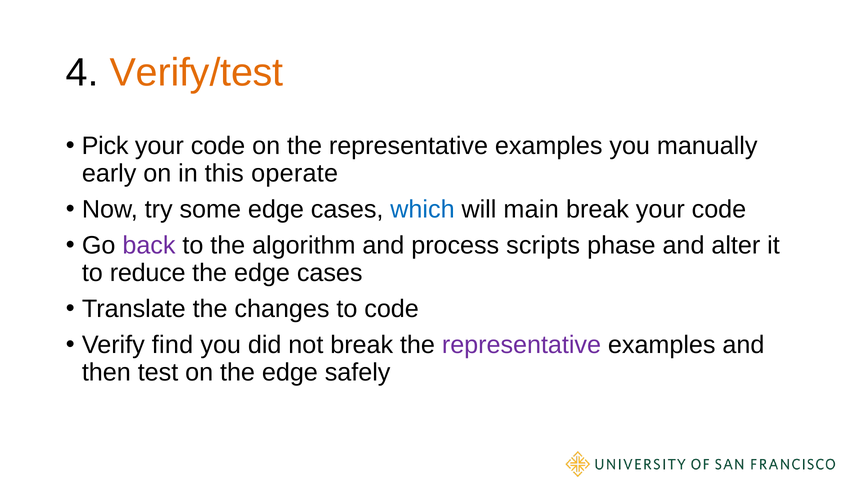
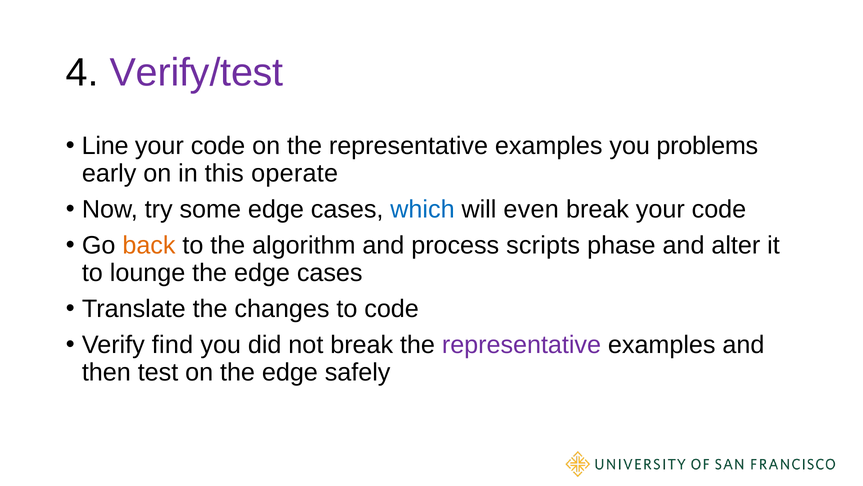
Verify/test colour: orange -> purple (197, 72)
Pick: Pick -> Line (105, 146)
manually: manually -> problems (707, 146)
main: main -> even (531, 209)
back colour: purple -> orange (149, 245)
reduce: reduce -> lounge (148, 272)
